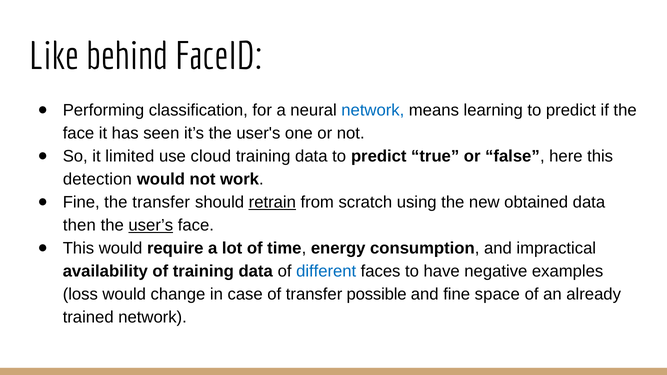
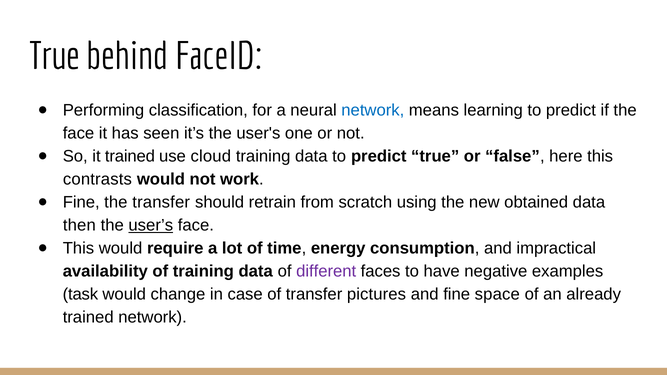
Like: Like -> True (55, 56)
it limited: limited -> trained (130, 156)
detection: detection -> contrasts (97, 179)
retrain underline: present -> none (272, 202)
different colour: blue -> purple (326, 271)
loss: loss -> task (80, 294)
possible: possible -> pictures (376, 294)
